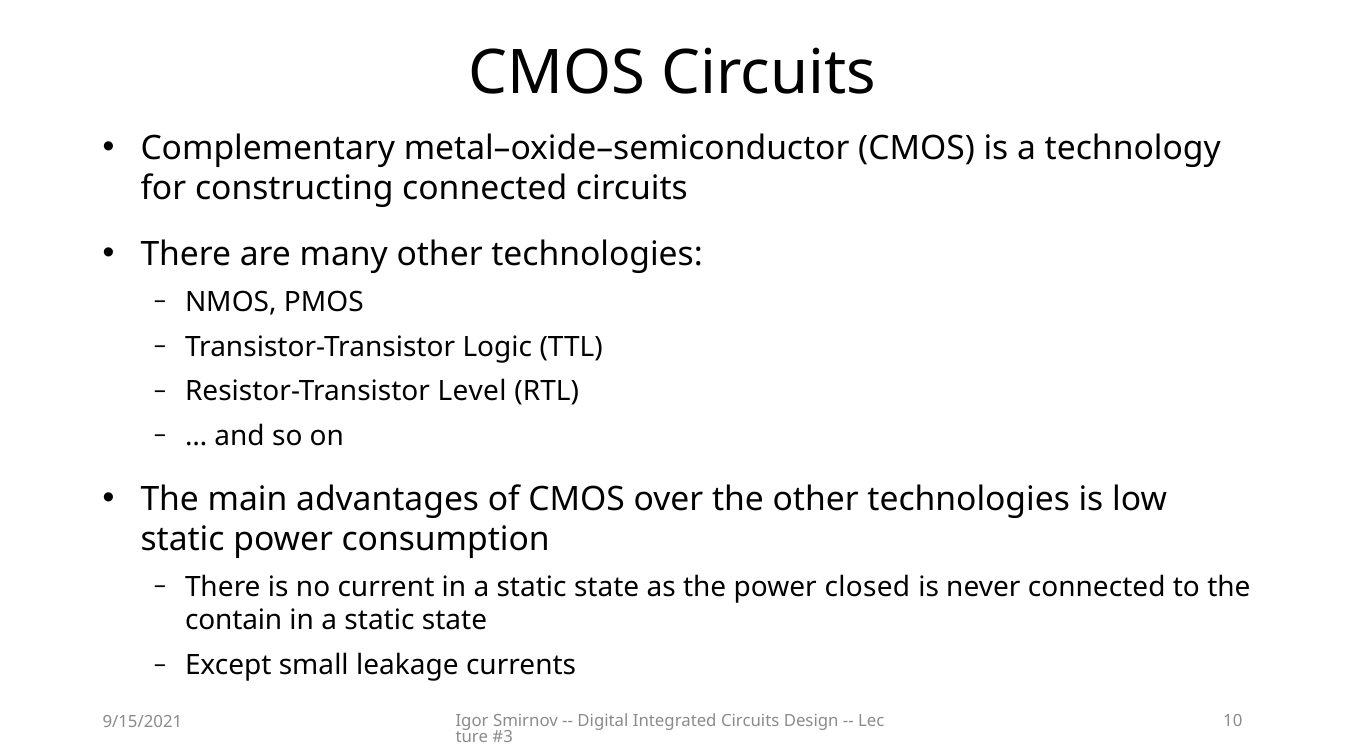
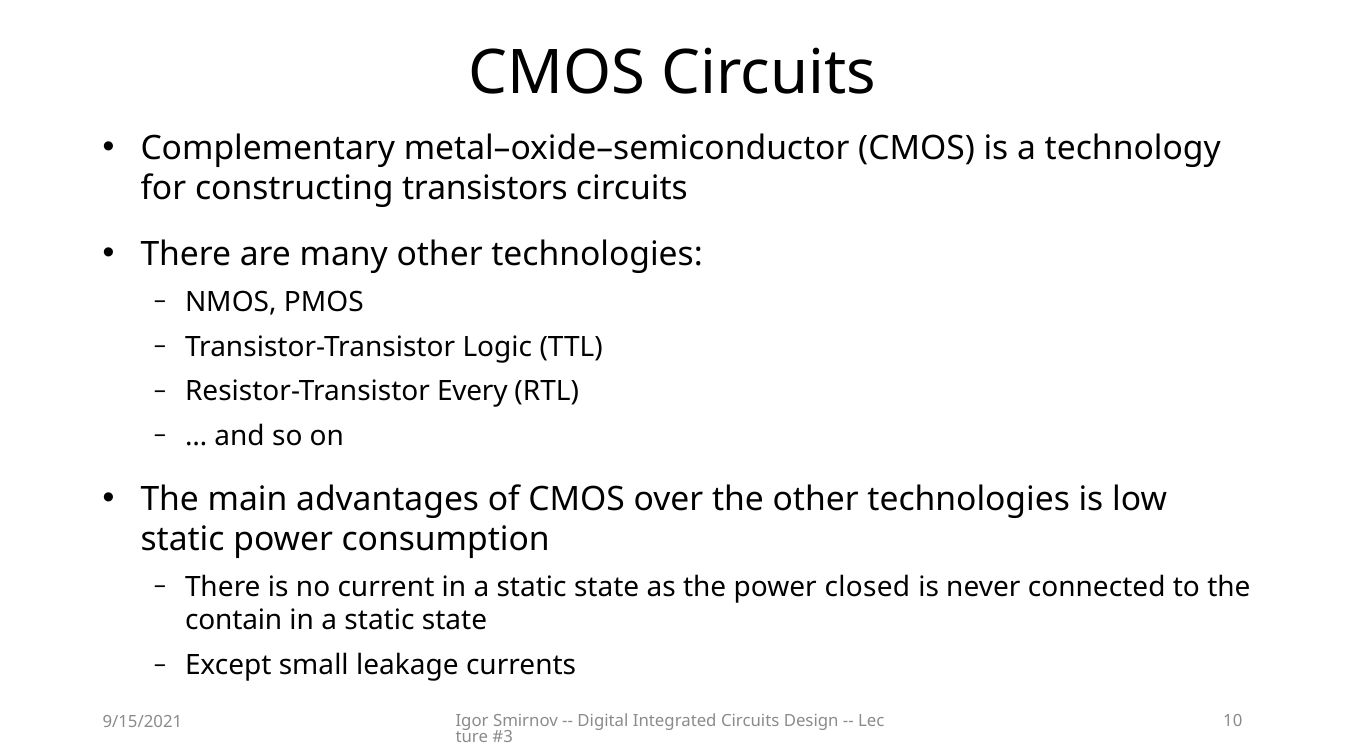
constructing connected: connected -> transistors (485, 189)
Level: Level -> Every (472, 392)
